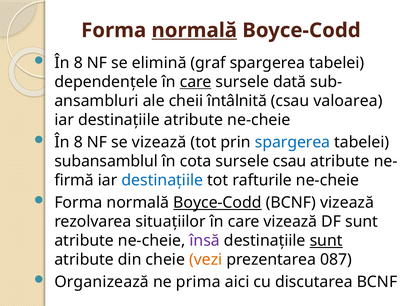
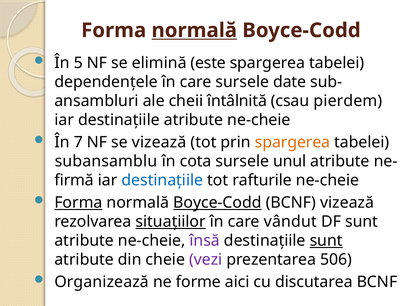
8: 8 -> 5 (78, 63)
graf: graf -> este (208, 63)
care underline: present -> none (196, 82)
dată: dată -> date (290, 82)
valoarea: valoarea -> pierdem (348, 101)
8: 8 -> 7 (78, 142)
spargerea colour: blue -> orange (293, 142)
subansamblul: subansamblul -> subansamblu (106, 161)
sursele csau: csau -> unul (290, 161)
Forma underline: none -> present (78, 203)
situaţiilor underline: none -> present (171, 222)
care vizează: vizează -> vândut (290, 222)
vezi colour: orange -> purple (206, 260)
087: 087 -> 506 (336, 260)
prima: prima -> forme (198, 282)
